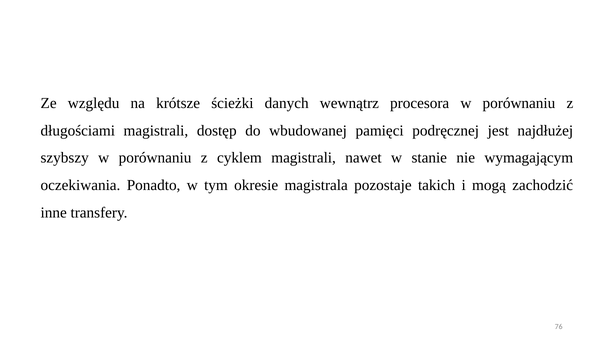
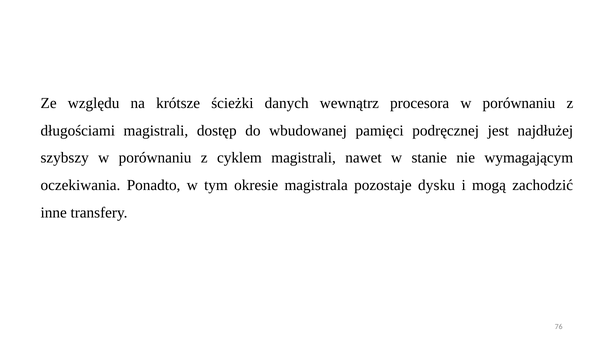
takich: takich -> dysku (437, 186)
